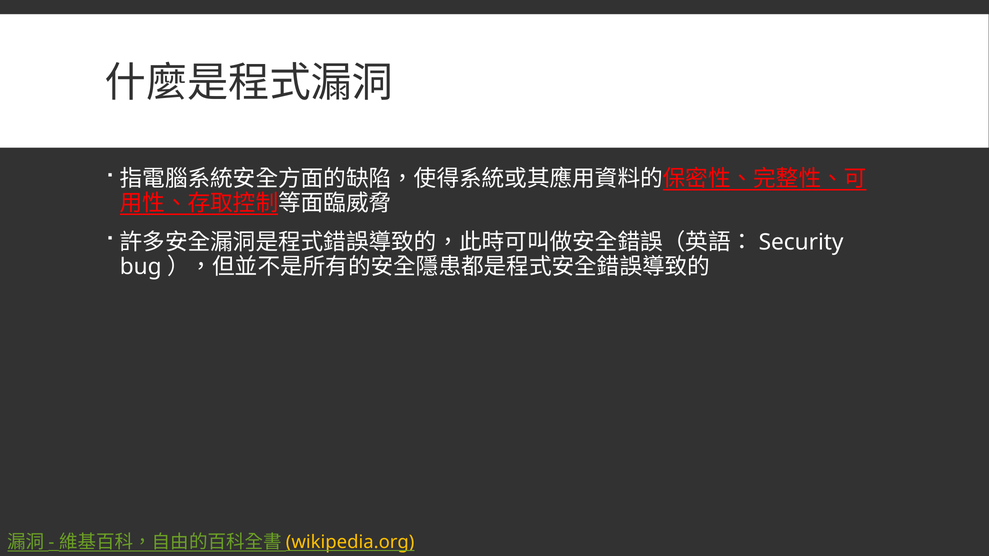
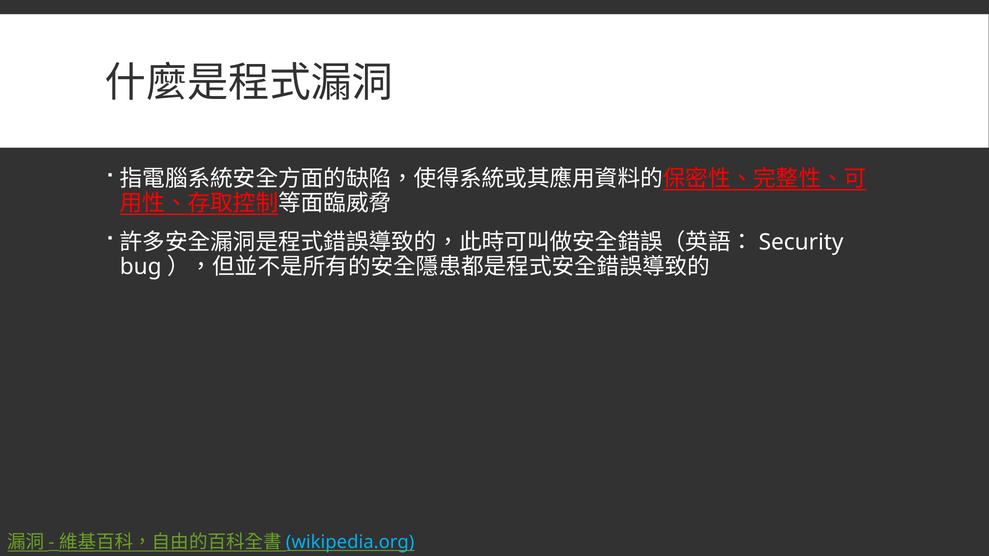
wikipedia.org colour: yellow -> light blue (350, 542)
